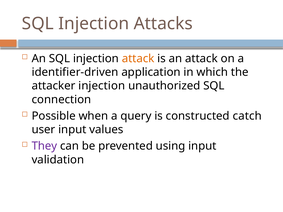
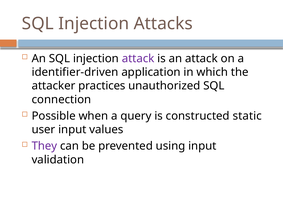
attack colour: orange -> purple (138, 59)
attacker injection: injection -> practices (102, 86)
catch: catch -> static (247, 116)
